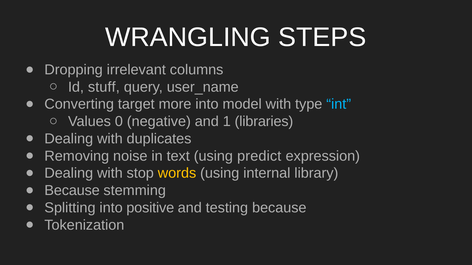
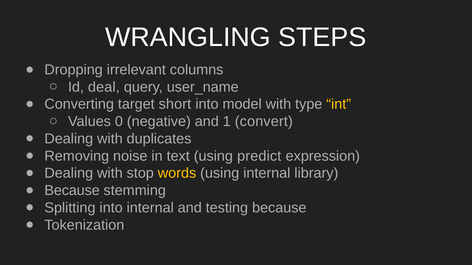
stuff: stuff -> deal (104, 87)
more: more -> short (175, 104)
int colour: light blue -> yellow (339, 104)
libraries: libraries -> convert (264, 122)
into positive: positive -> internal (150, 208)
